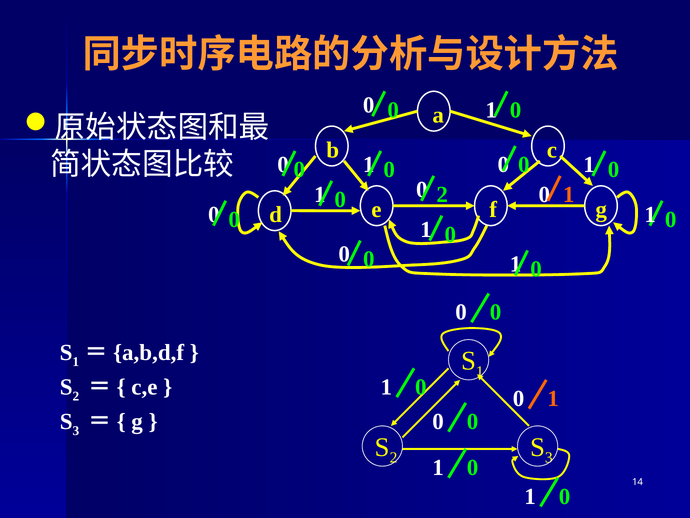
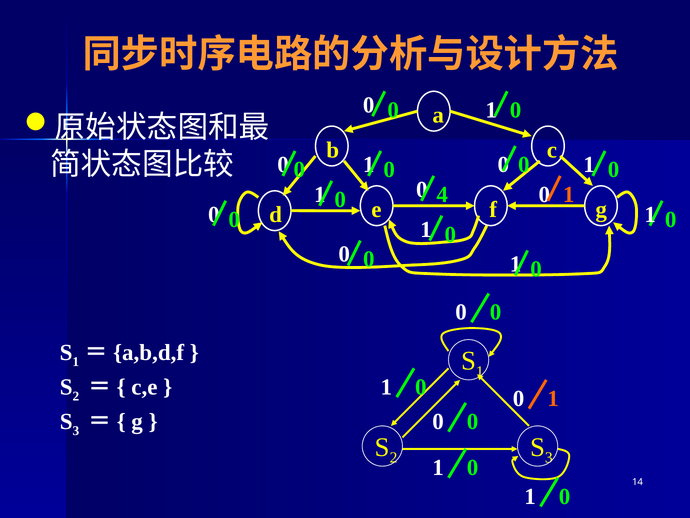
2: 2 -> 4 (442, 194)
